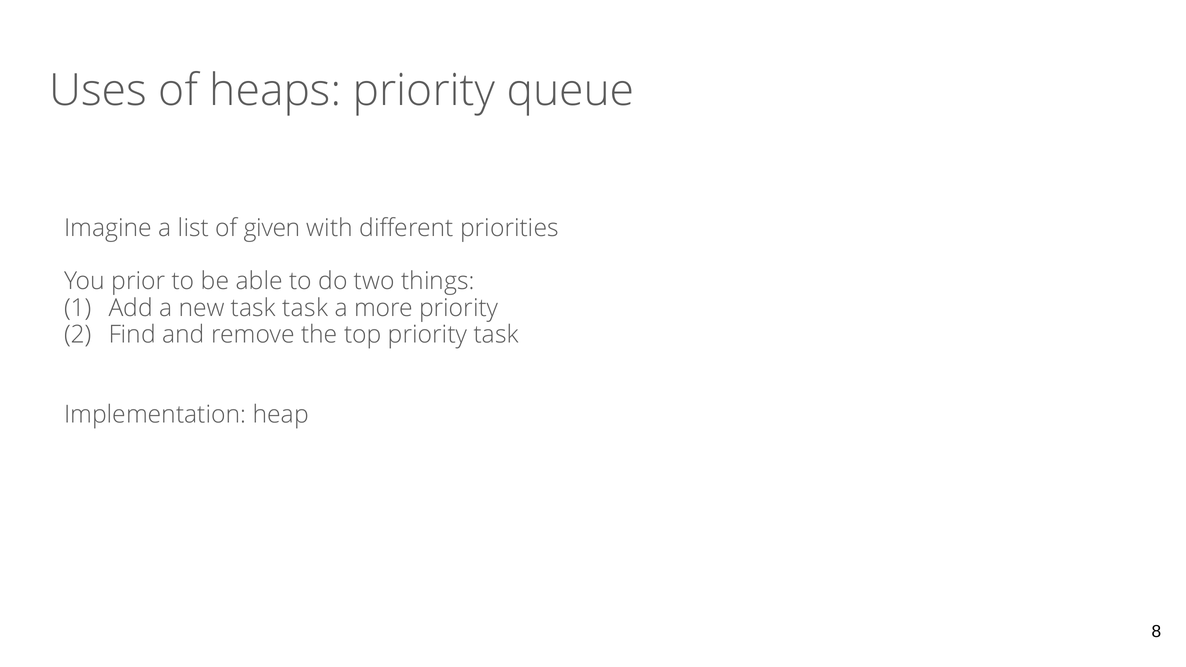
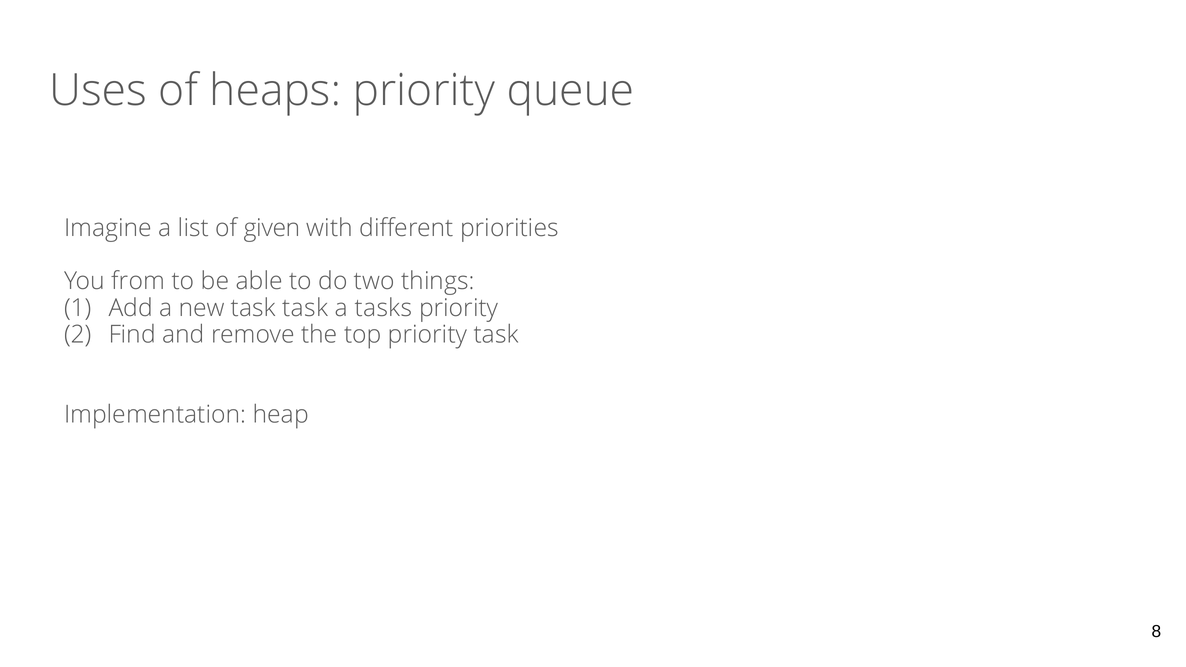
prior: prior -> from (138, 281)
more: more -> tasks (383, 308)
